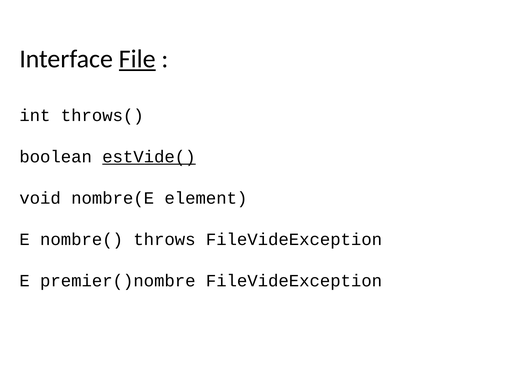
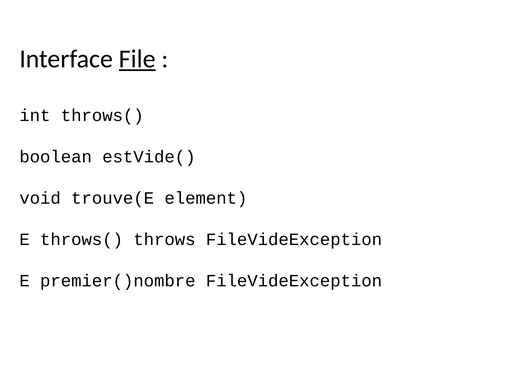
estVide( underline: present -> none (149, 157)
nombre(E: nombre(E -> trouve(E (113, 198)
E nombre(: nombre( -> throws( (82, 240)
